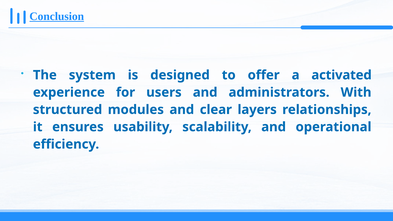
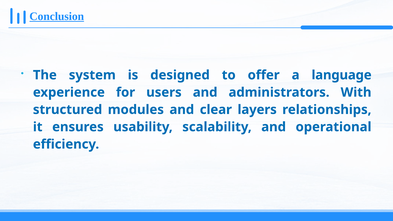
activated: activated -> language (342, 75)
